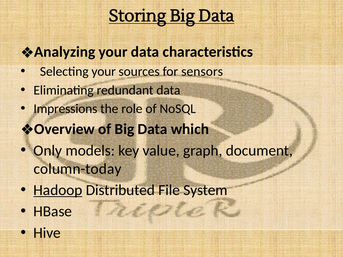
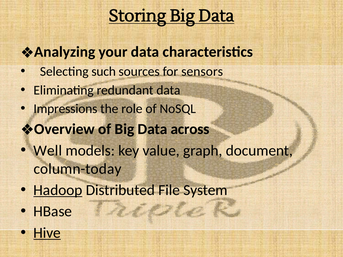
Selecting your: your -> such (104, 72)
which: which -> across (190, 129)
Only: Only -> Well (48, 151)
Hive underline: none -> present (47, 233)
